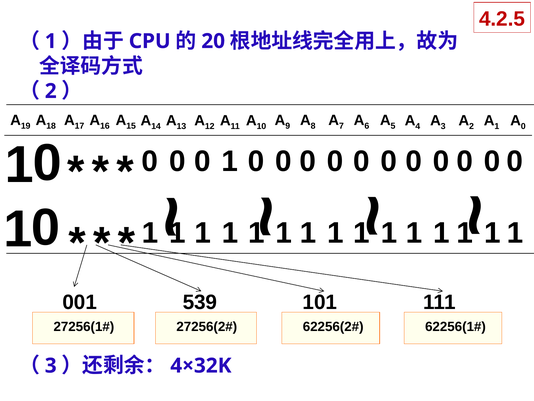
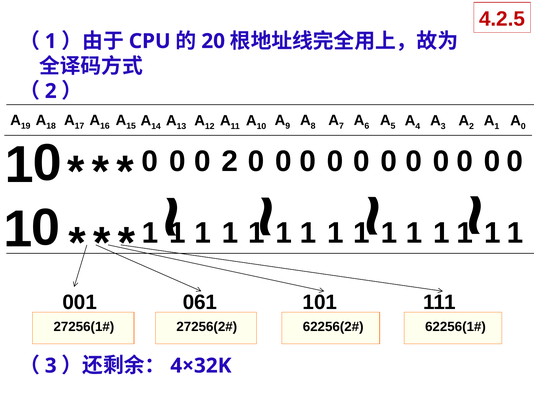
0 0 1: 1 -> 2 (230, 161)
539: 539 -> 061 (200, 302)
